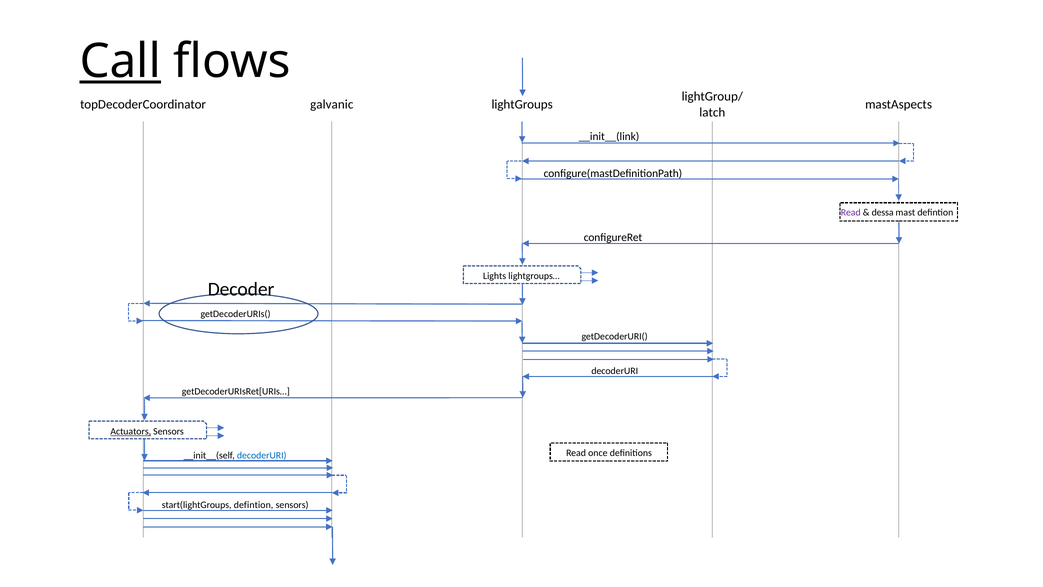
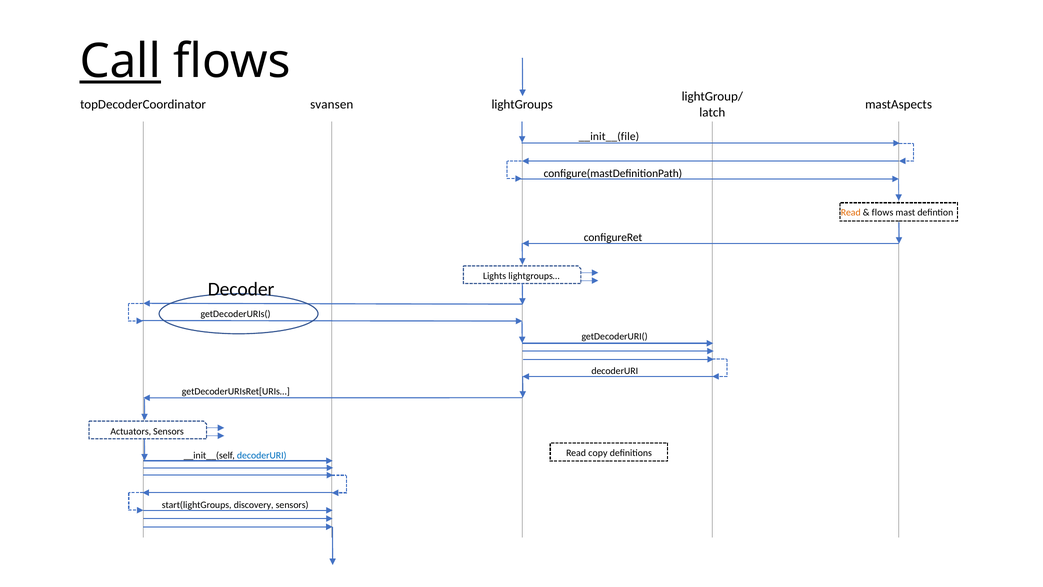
galvanic: galvanic -> svansen (332, 105)
__init__(link: __init__(link -> __init__(file (609, 137)
Read colour: purple -> orange (851, 212)
dessa: dessa -> flows (883, 212)
Actuators underline: present -> none (131, 431)
once: once -> copy (598, 453)
start(lightGroups defintion: defintion -> discovery (254, 505)
